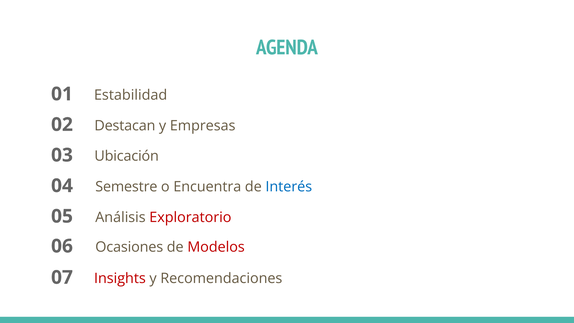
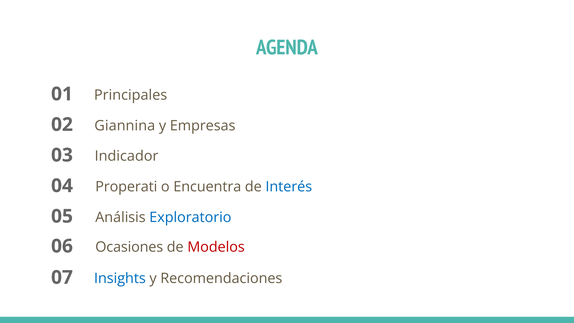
Estabilidad: Estabilidad -> Principales (131, 95)
Destacan: Destacan -> Giannina (125, 126)
Ubicación: Ubicación -> Indicador (127, 156)
Semestre: Semestre -> Properati (126, 187)
Exploratorio colour: red -> blue (190, 217)
Insights colour: red -> blue (120, 278)
